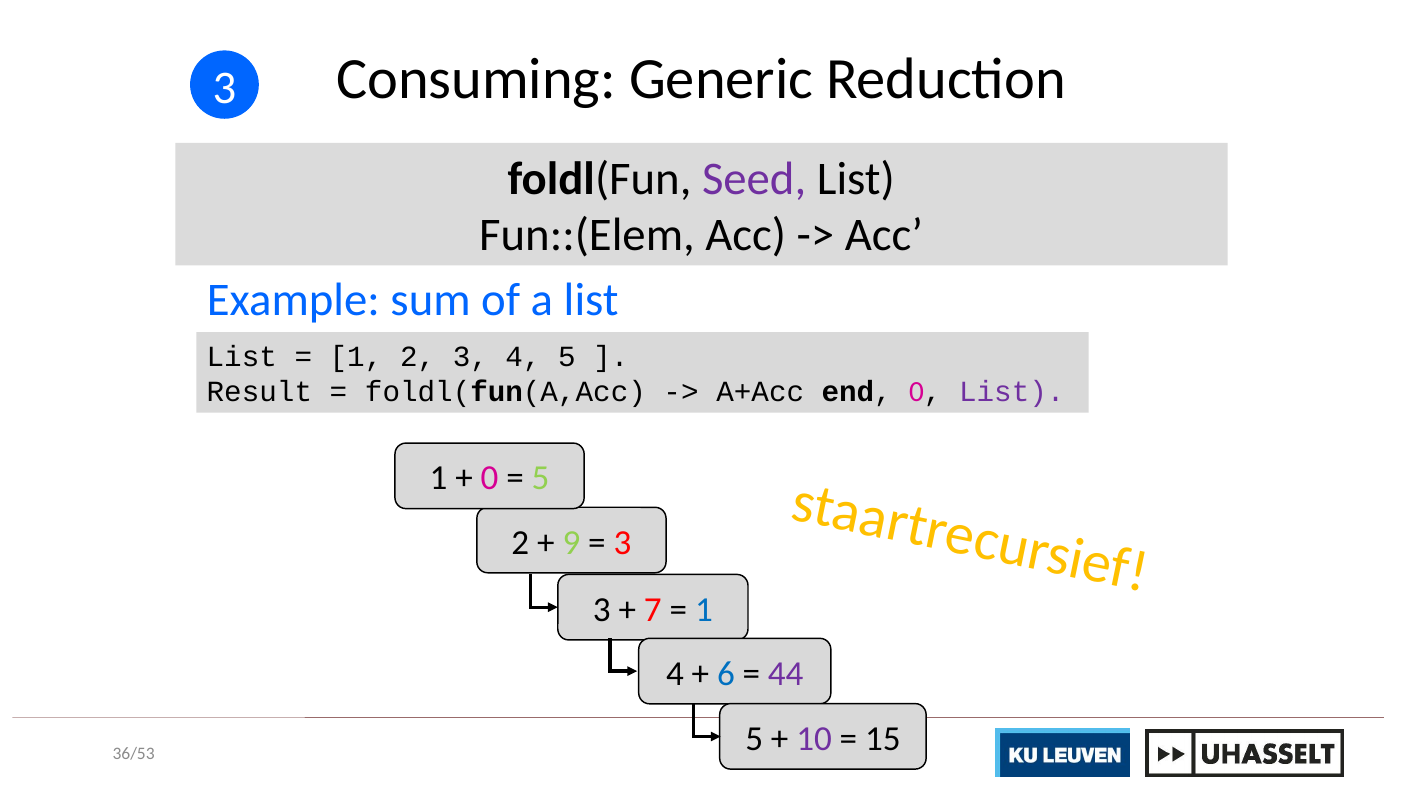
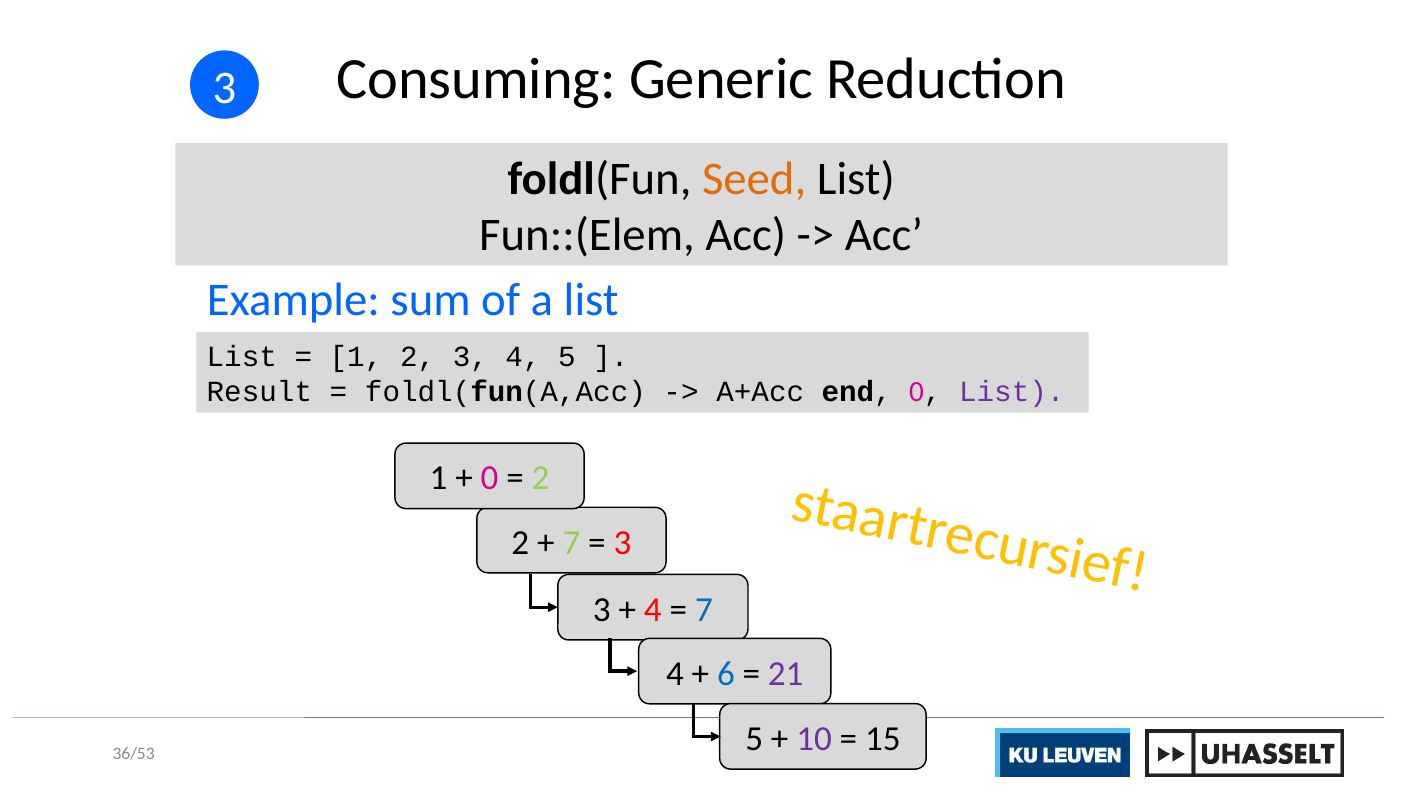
Seed colour: purple -> orange (754, 179)
5: 5 -> 2 (541, 478)
9: 9 -> 7 (571, 543)
7: 7 -> 4 (653, 610)
1: 1 -> 7 (704, 610)
44: 44 -> 21 (786, 674)
